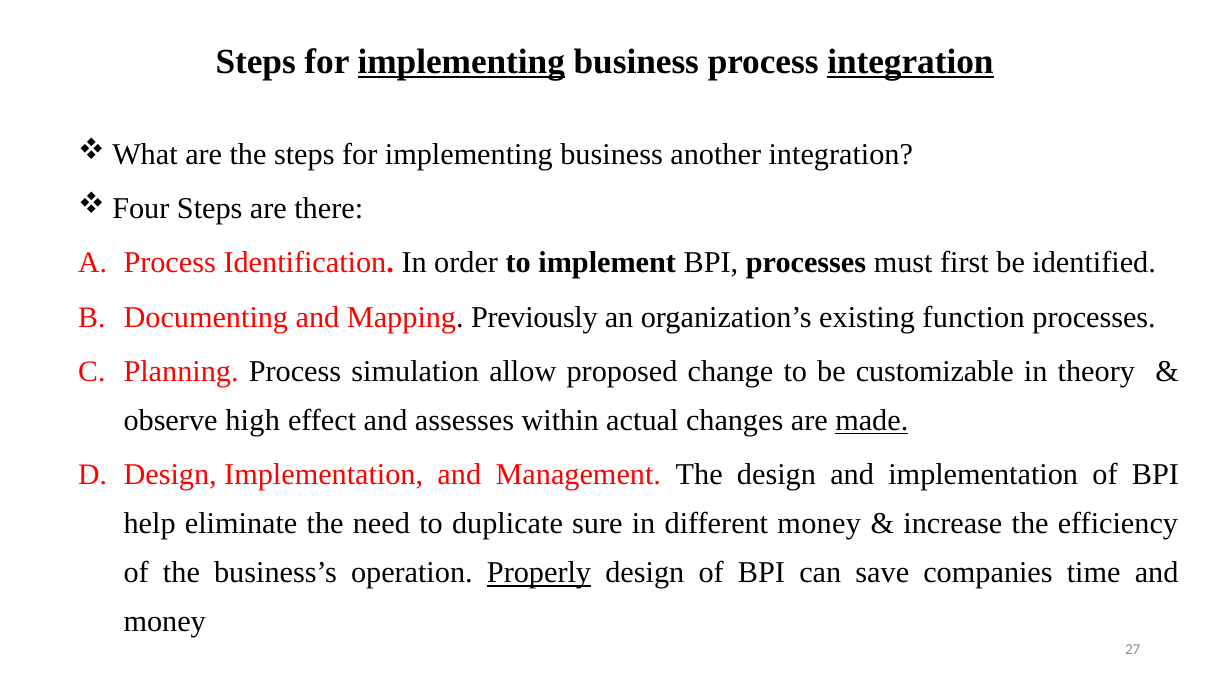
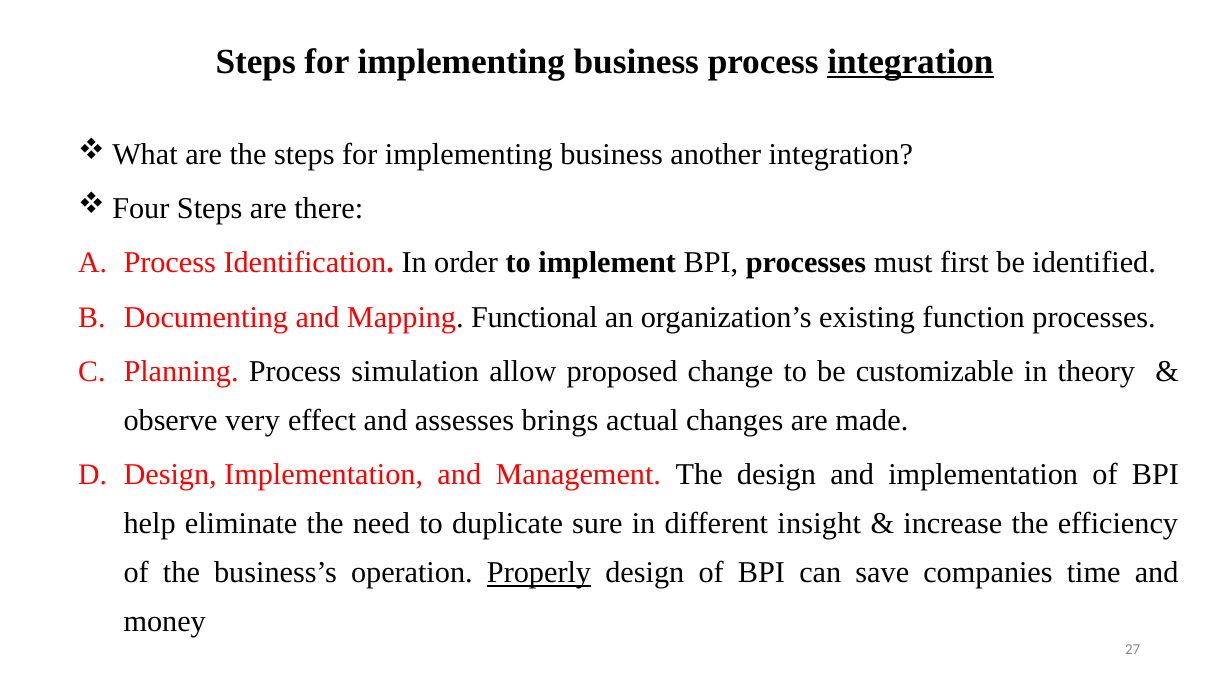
implementing underline: present -> none (461, 62)
Previously: Previously -> Functional (534, 317)
high: high -> very (253, 421)
within: within -> brings (560, 421)
made underline: present -> none (872, 421)
different money: money -> insight (819, 524)
